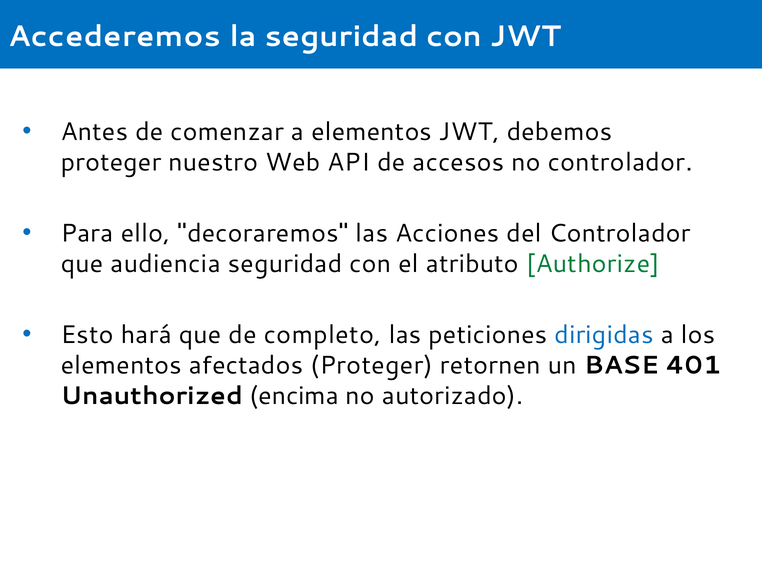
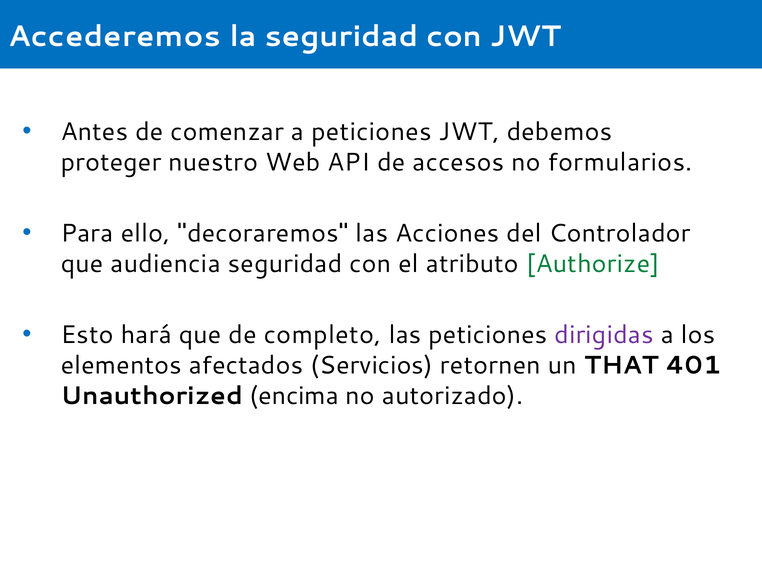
a elementos: elementos -> peticiones (371, 132)
no controlador: controlador -> formularios (620, 163)
dirigidas colour: blue -> purple (604, 335)
afectados Proteger: Proteger -> Servicios (372, 366)
BASE: BASE -> THAT (622, 366)
